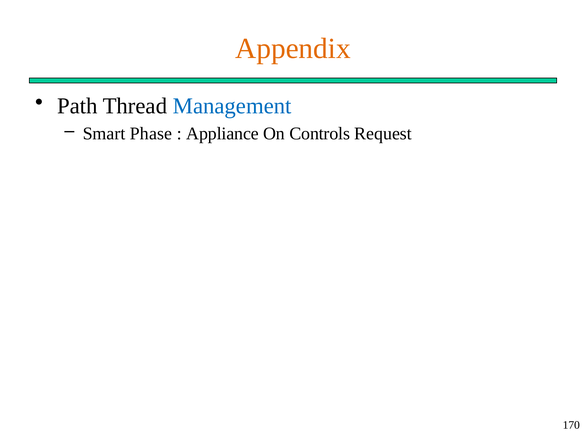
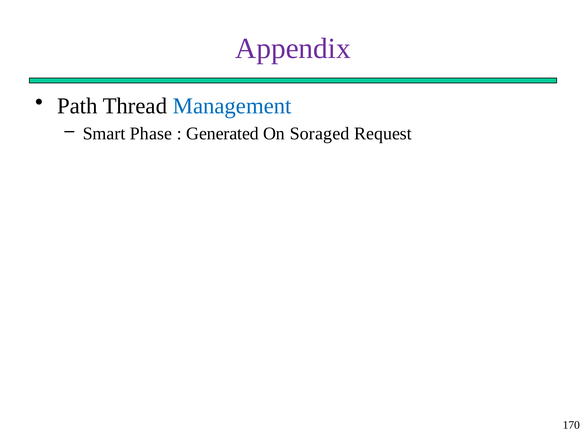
Appendix colour: orange -> purple (293, 48)
Appliance: Appliance -> Generated (223, 134)
Controls: Controls -> Soraged (320, 134)
